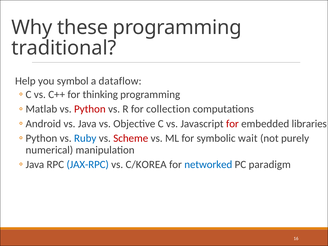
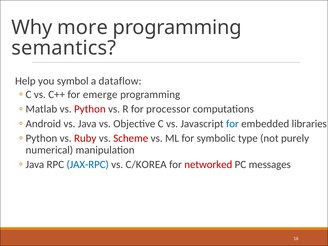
these: these -> more (82, 27)
traditional: traditional -> semantics (64, 48)
thinking: thinking -> emerge (100, 95)
collection: collection -> processor (168, 109)
for colour: red -> blue (232, 124)
Ruby colour: blue -> red (85, 138)
wait: wait -> type (248, 138)
networked colour: blue -> red (208, 165)
paradigm: paradigm -> messages (270, 165)
